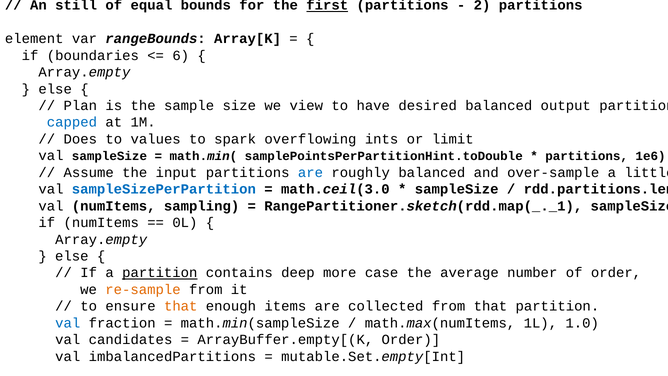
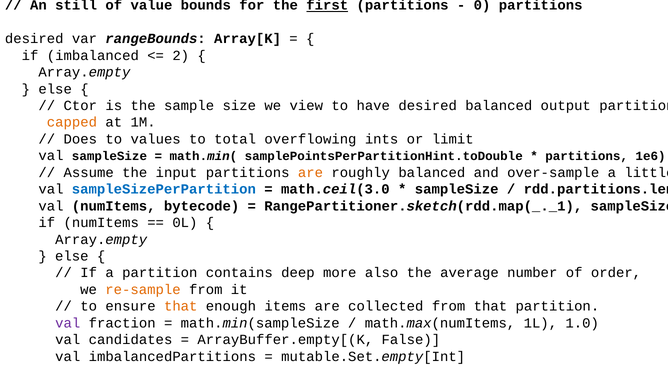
equal: equal -> value (151, 5)
2: 2 -> 0 (482, 5)
element: element -> desired (34, 39)
boundaries: boundaries -> imbalanced (93, 55)
6: 6 -> 2 (181, 55)
Plan: Plan -> Ctor (80, 106)
capped colour: blue -> orange (72, 122)
spark: spark -> total (235, 139)
are colour: blue -> orange (310, 172)
sampling: sampling -> bytecode (202, 206)
partition underline: present -> none (160, 273)
case: case -> also (382, 273)
val colour: blue -> purple (68, 323)
ArrayBuffer.empty[(K Order: Order -> False (411, 339)
